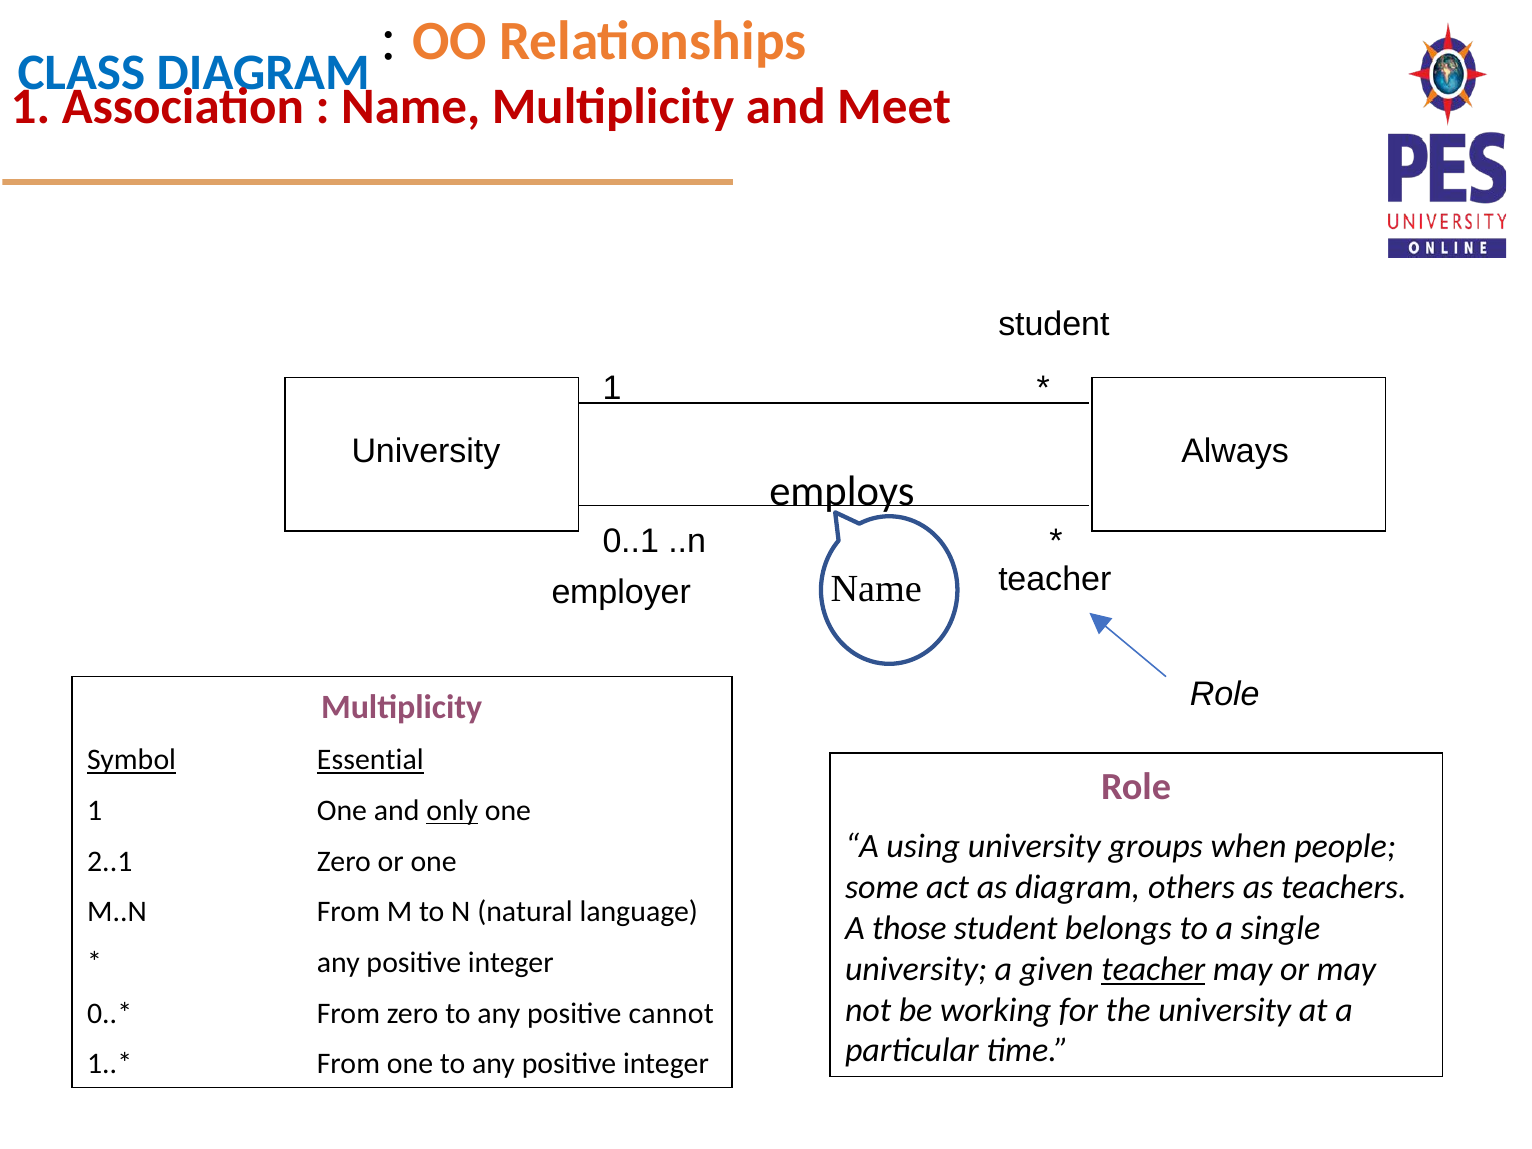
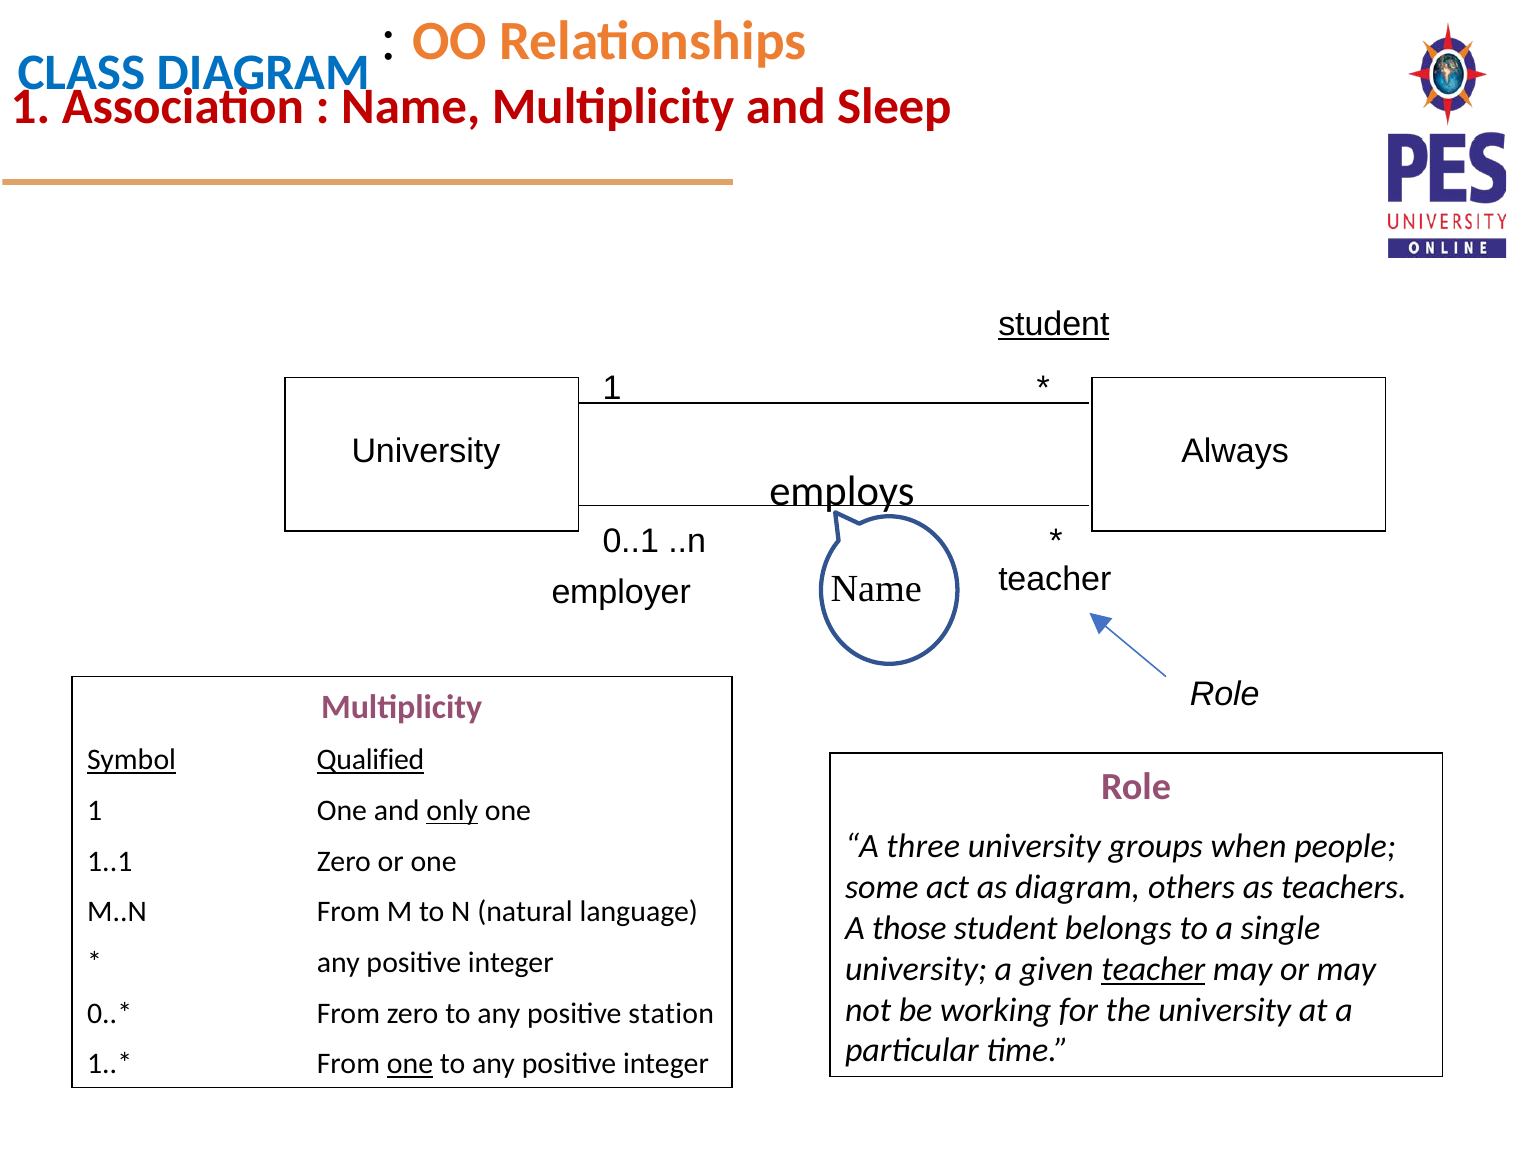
Meet: Meet -> Sleep (894, 106)
student underline: none -> present (1054, 324)
Essential: Essential -> Qualified (371, 760)
using: using -> three (923, 847)
2..1: 2..1 -> 1..1 (110, 861)
cannot: cannot -> station (671, 1013)
one underline: none -> present (410, 1064)
